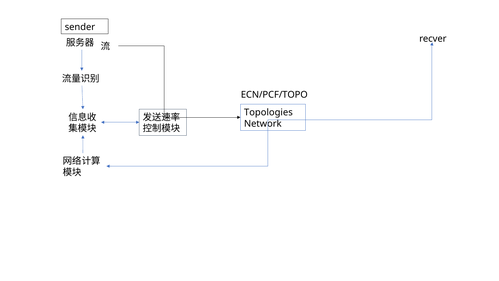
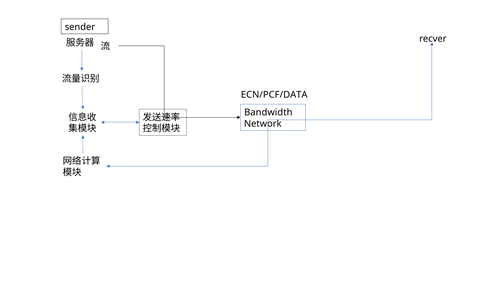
ECN/PCF/TOPO: ECN/PCF/TOPO -> ECN/PCF/DATA (274, 95)
Topologies: Topologies -> Bandwidth (268, 112)
